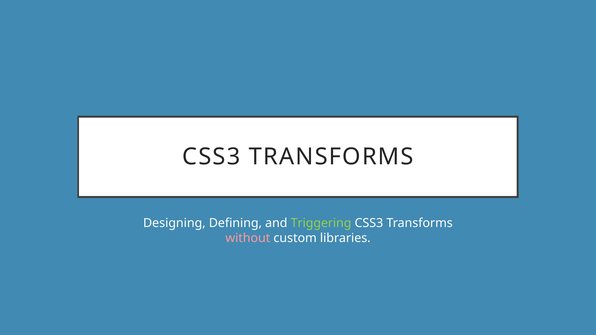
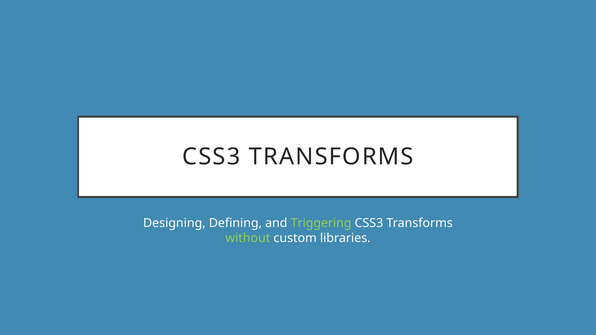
without colour: pink -> light green (248, 238)
